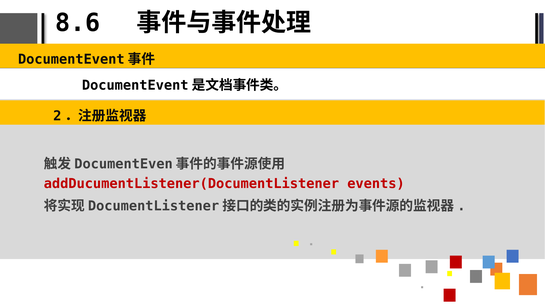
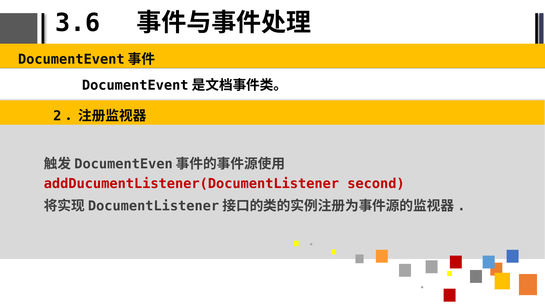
8.6: 8.6 -> 3.6 (78, 23)
events: events -> second (376, 183)
